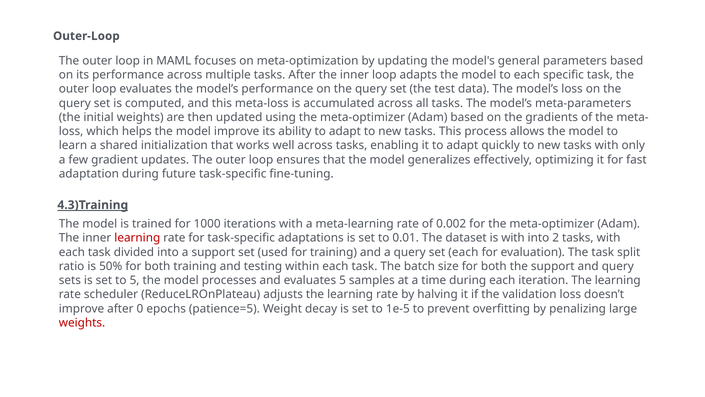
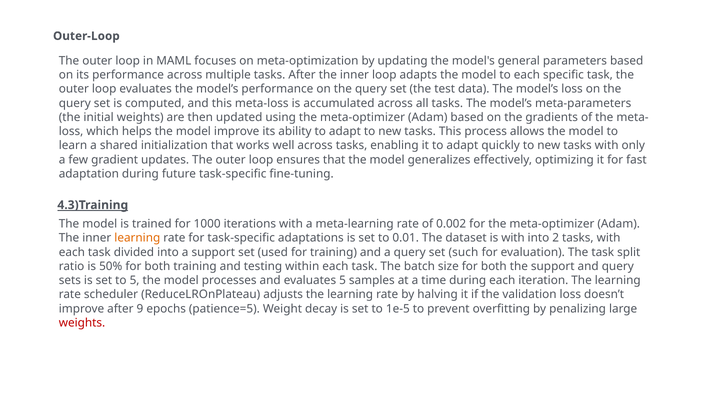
learning colour: red -> orange (137, 238)
set each: each -> such (463, 252)
0: 0 -> 9 (140, 308)
